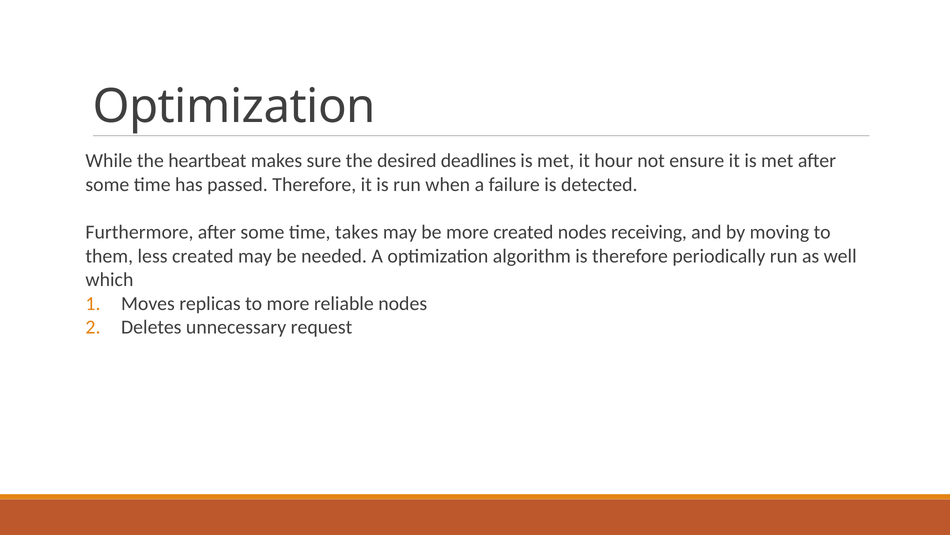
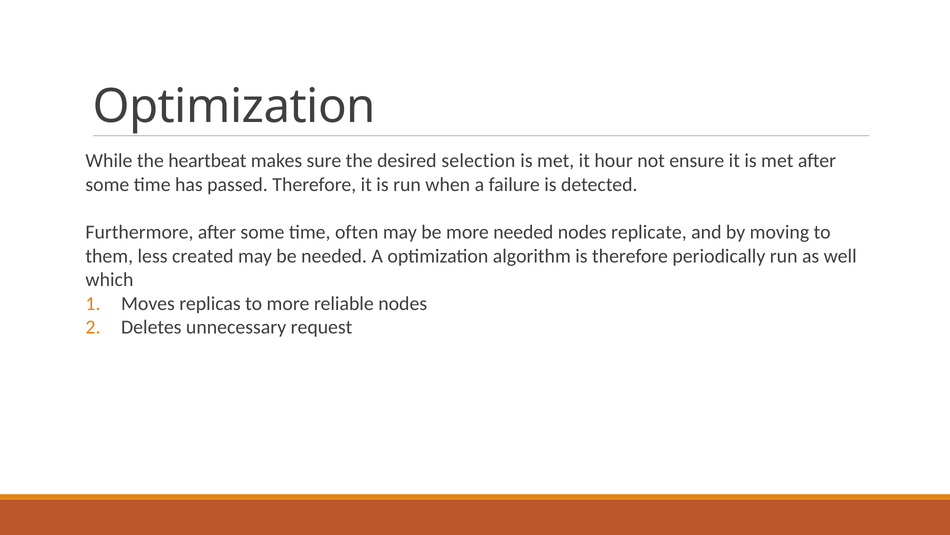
deadlines: deadlines -> selection (478, 161)
takes: takes -> often (357, 232)
more created: created -> needed (523, 232)
receiving: receiving -> replicate (649, 232)
